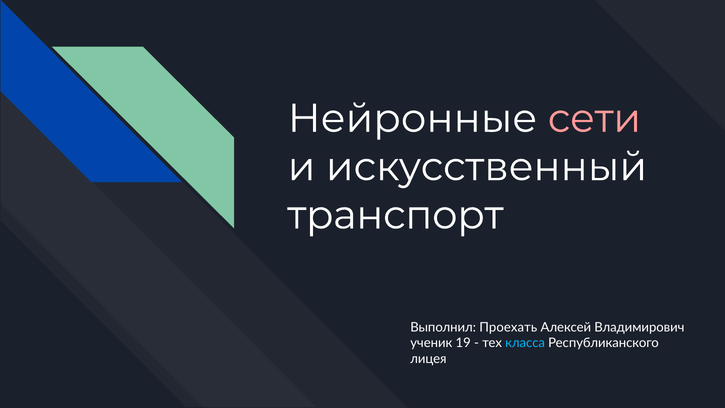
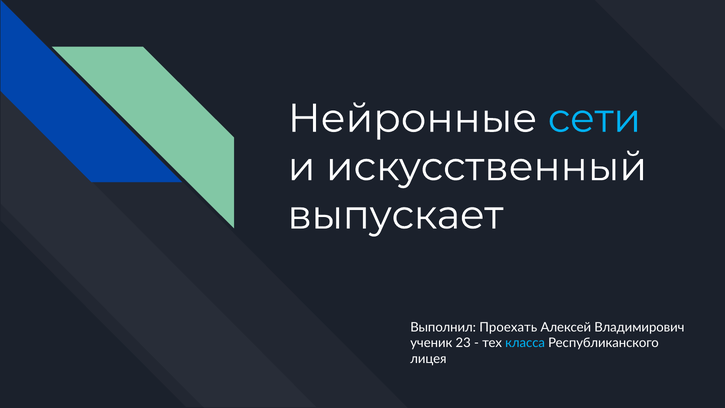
сети colour: pink -> light blue (594, 118)
транспорт: транспорт -> выпускает (395, 215)
19: 19 -> 23 (463, 343)
